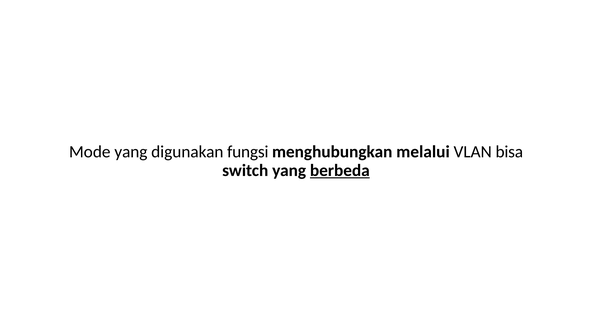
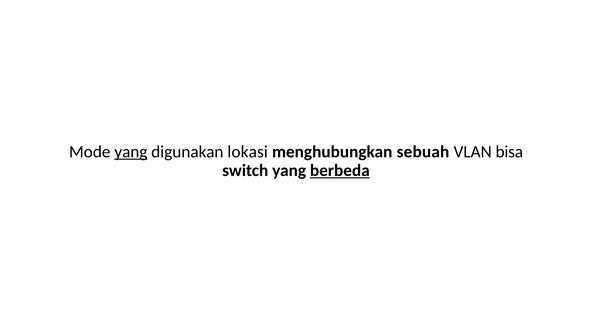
yang underline: none -> present (131, 152)
fungsi: fungsi -> lokasi (248, 152)
melalui: melalui -> sebuah (423, 152)
